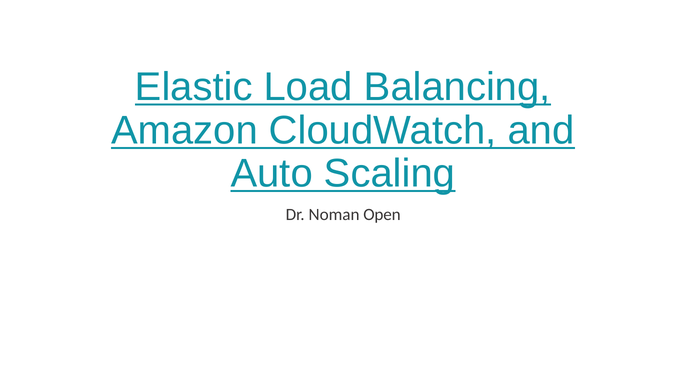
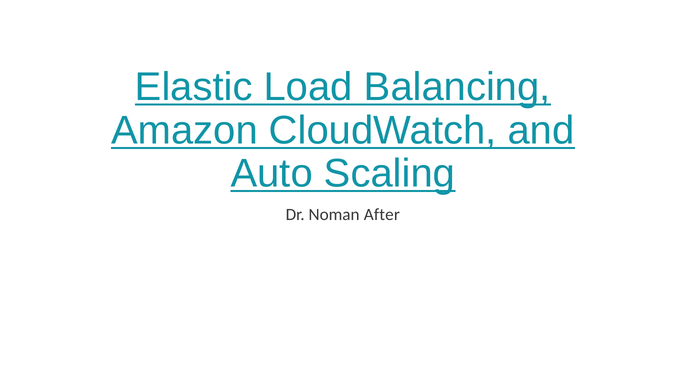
Open: Open -> After (382, 214)
